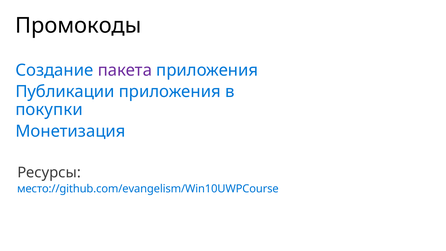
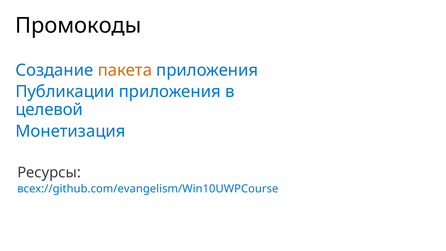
пакета colour: purple -> orange (125, 70)
покупки: покупки -> целевой (49, 110)
место://github.com/evangelism/Win10UWPCourse: место://github.com/evangelism/Win10UWPCourse -> всех://github.com/evangelism/Win10UWPCourse (148, 189)
